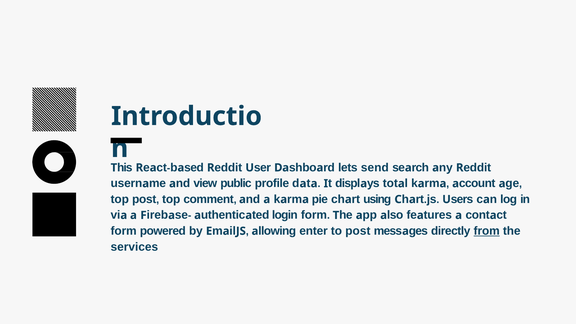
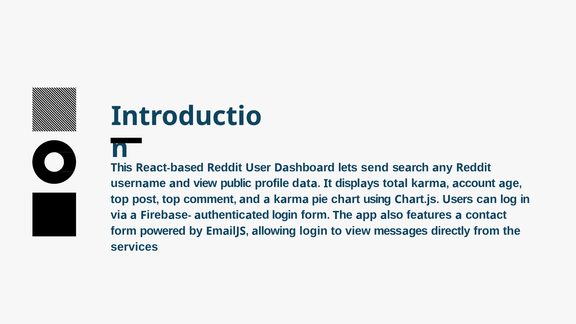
enter: enter -> login (313, 231)
to post: post -> view (358, 231)
from underline: present -> none (487, 231)
